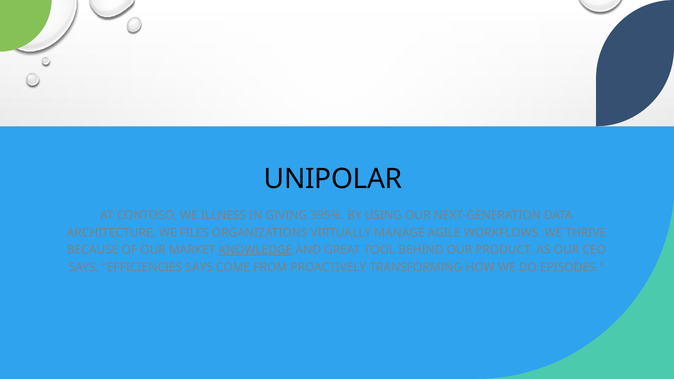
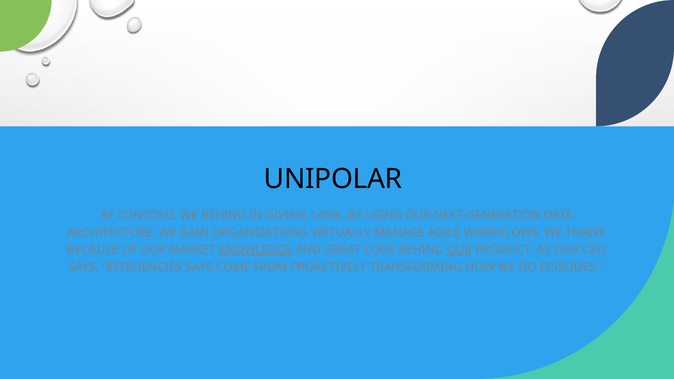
WE ILLNESS: ILLNESS -> BEHIND (223, 216)
395%: 395% -> 140% (327, 216)
FILES: FILES -> GAIN (194, 233)
TOOL: TOOL -> CODE (379, 250)
OUR underline: none -> present (459, 250)
